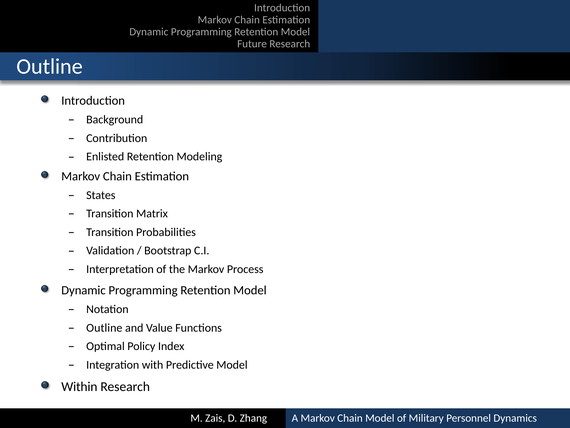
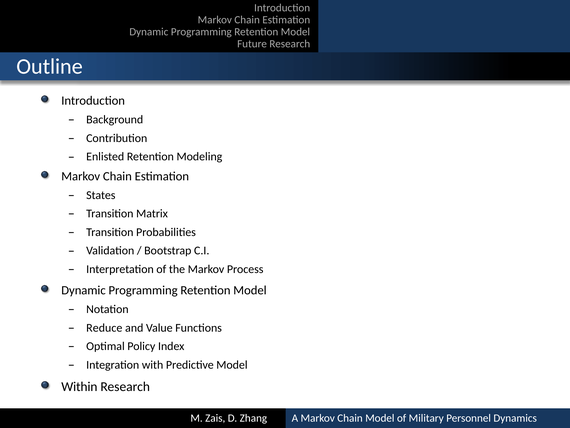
Outline: Outline -> Reduce (104, 327)
